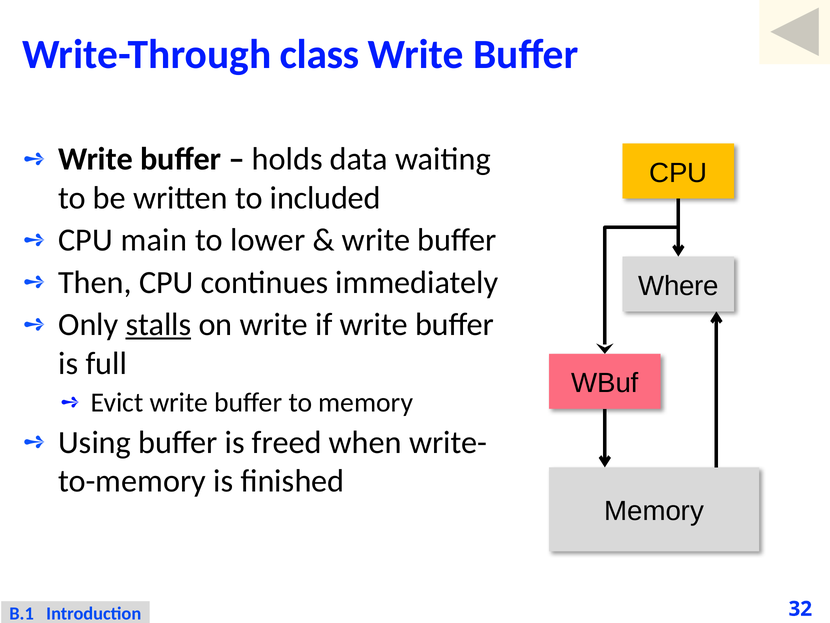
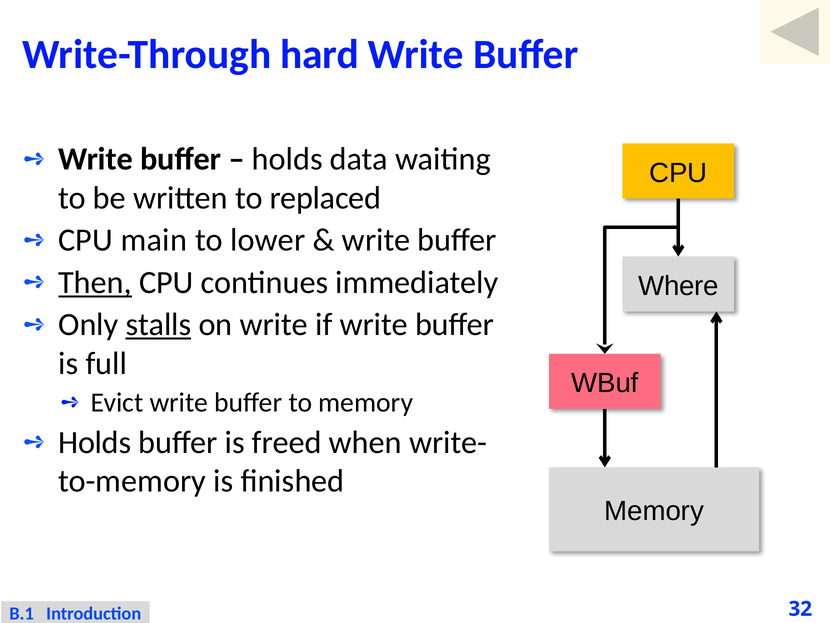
class: class -> hard (320, 55)
included: included -> replaced (325, 198)
Then underline: none -> present (95, 282)
Using: Using -> Holds (95, 442)
